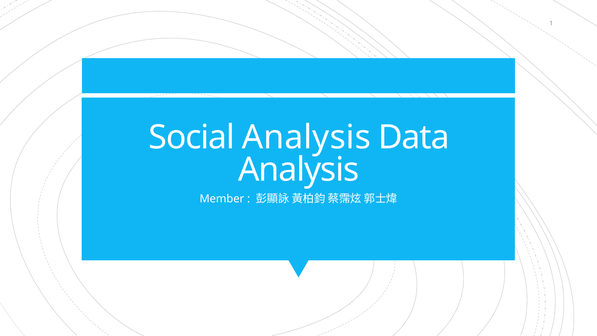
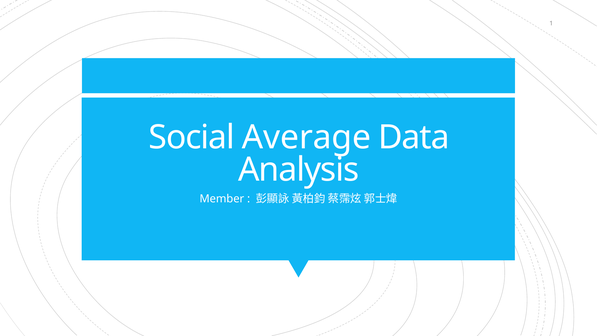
Social Analysis: Analysis -> Average (306, 137)
